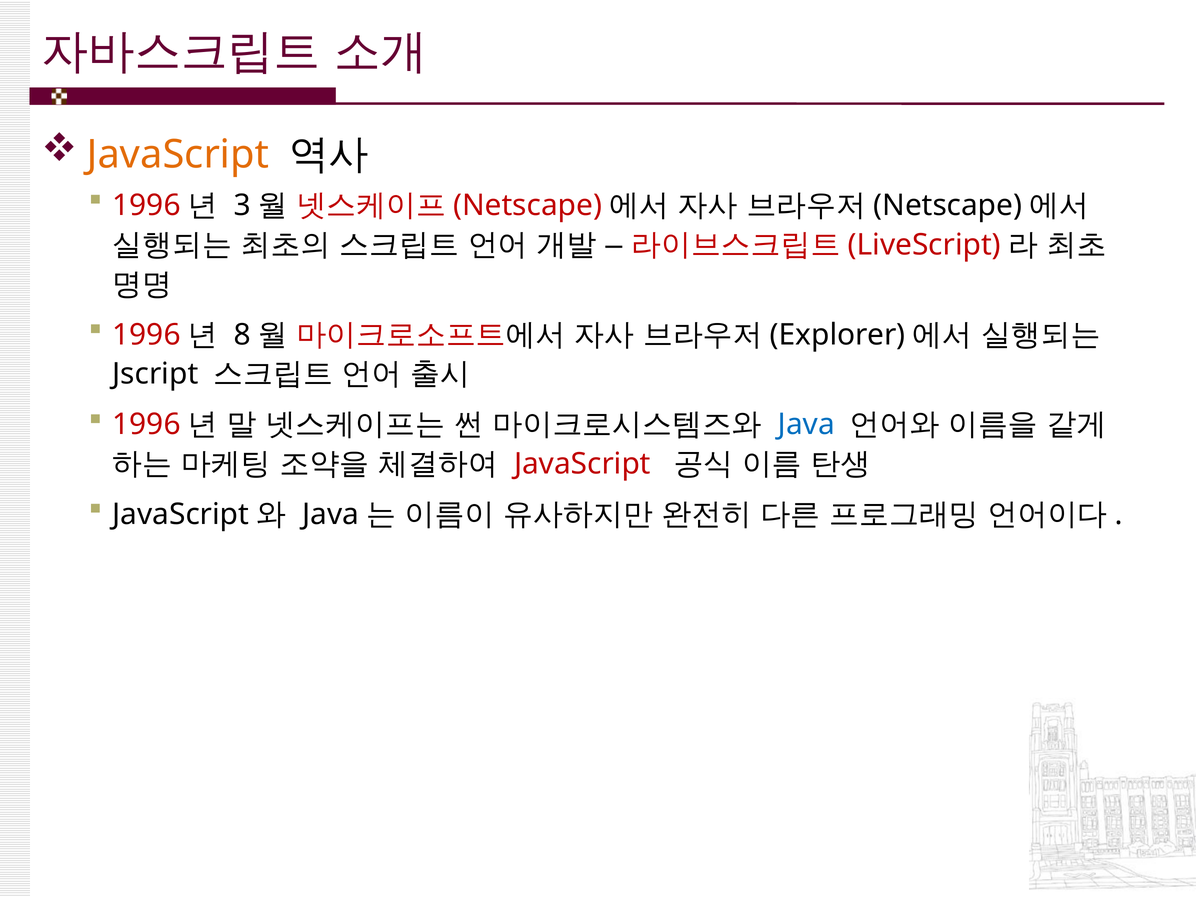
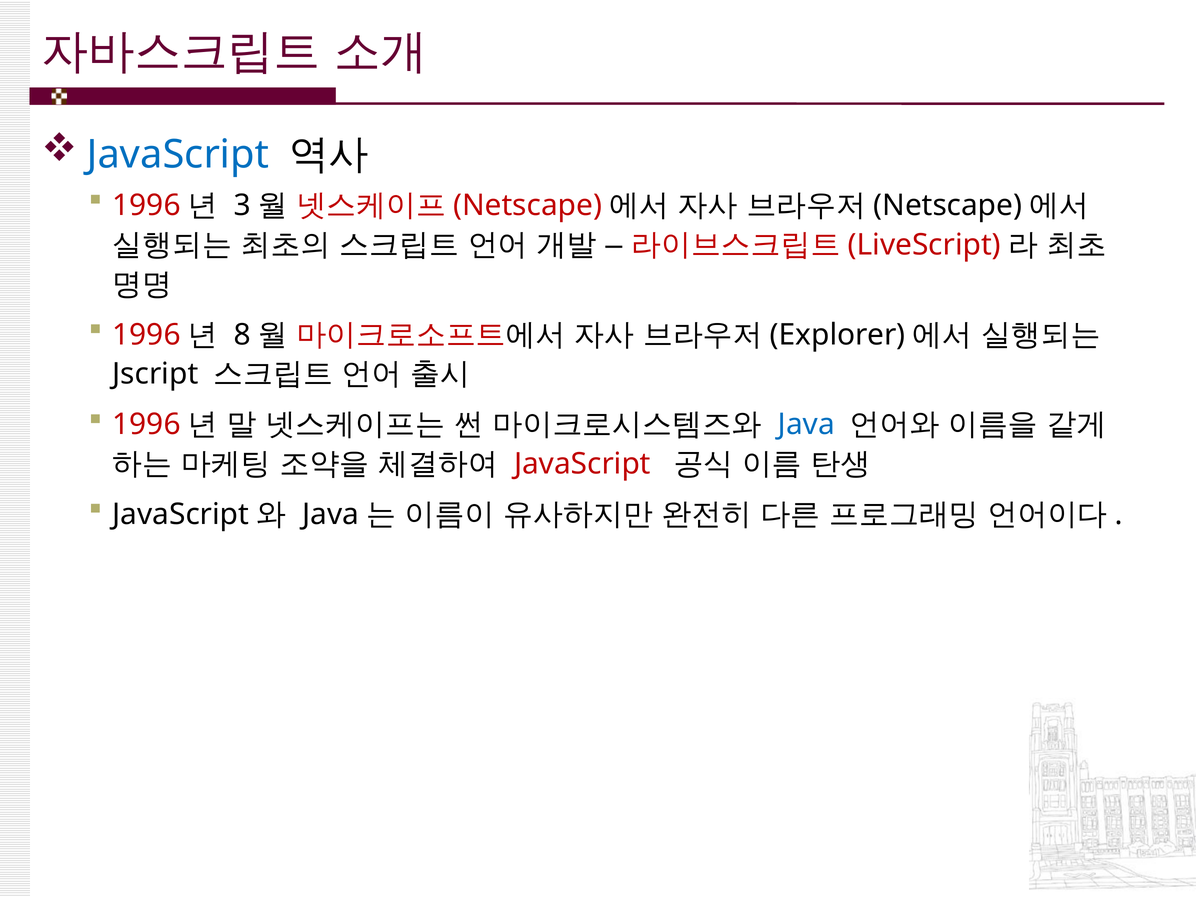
JavaScript colour: orange -> blue (178, 155)
